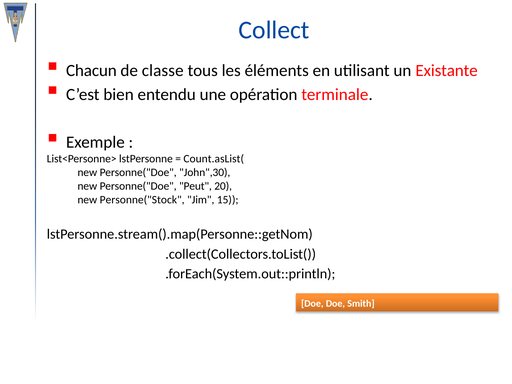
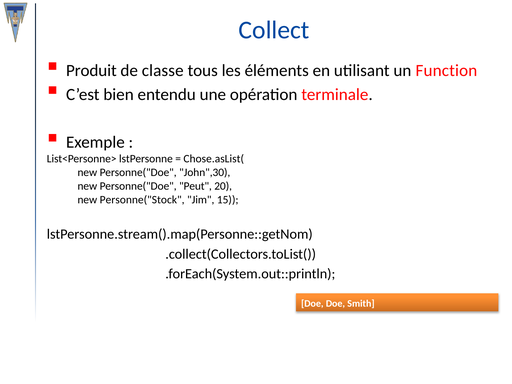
Chacun: Chacun -> Produit (91, 71)
Existante: Existante -> Function (446, 71)
Count.asList(: Count.asList( -> Chose.asList( (214, 159)
